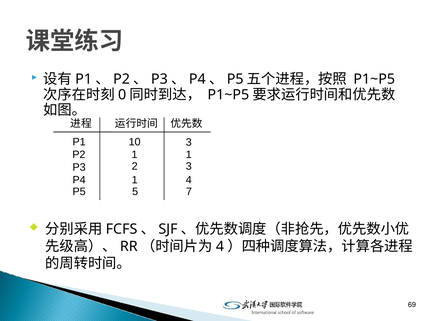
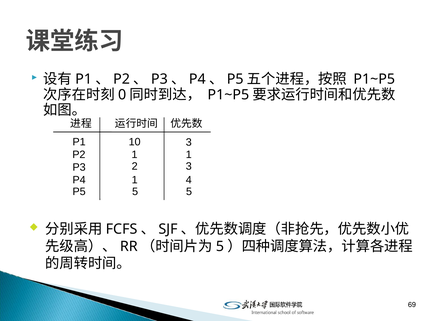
P5 7: 7 -> 5 (189, 192)
4: 4 -> 5 (220, 246)
